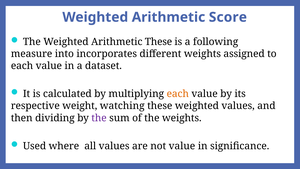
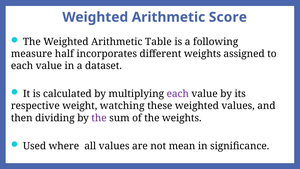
Arithmetic These: These -> Table (158, 42)
into: into -> half (64, 54)
each colour: orange -> purple (178, 94)
not value: value -> mean (182, 146)
